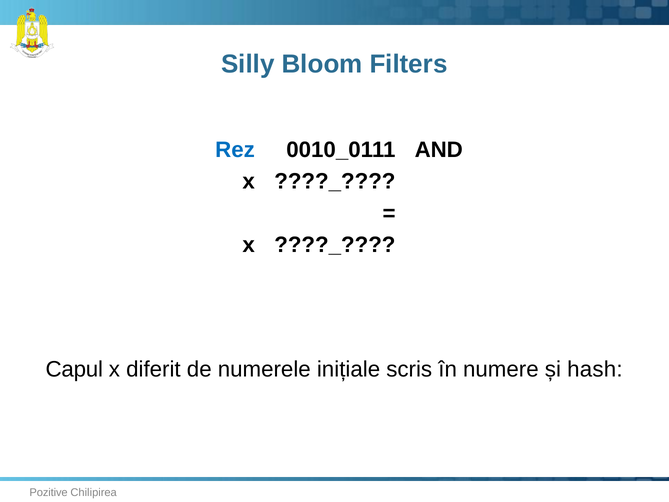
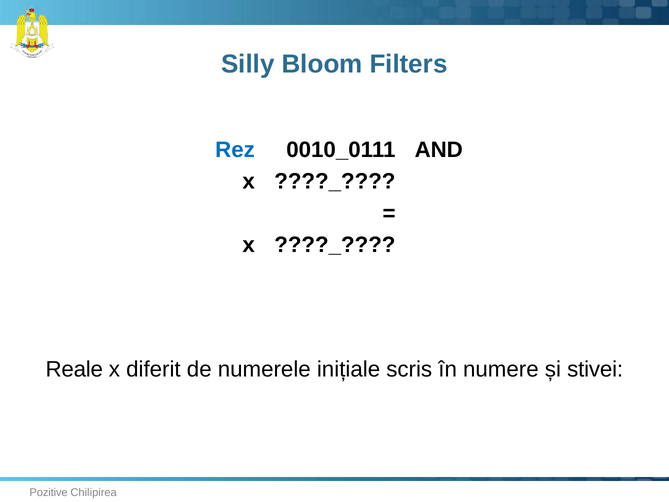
Capul: Capul -> Reale (74, 369)
hash: hash -> stivei (595, 369)
